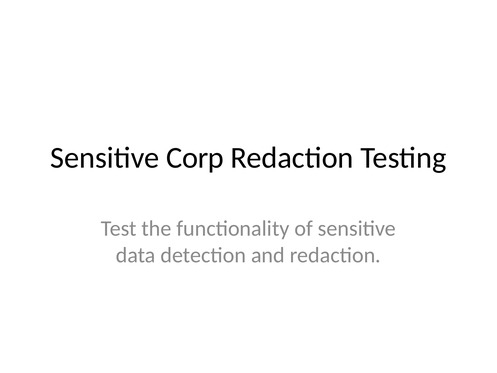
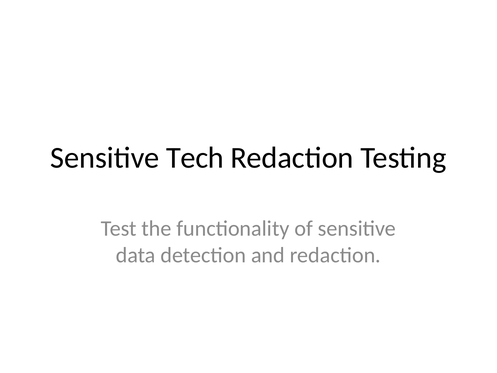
Corp: Corp -> Tech (195, 158)
